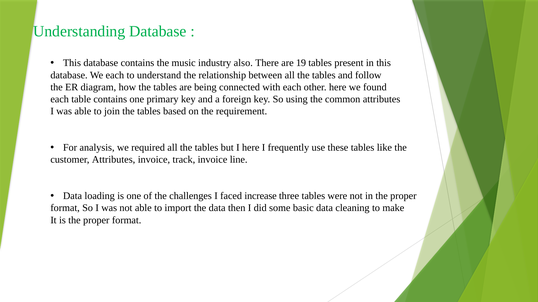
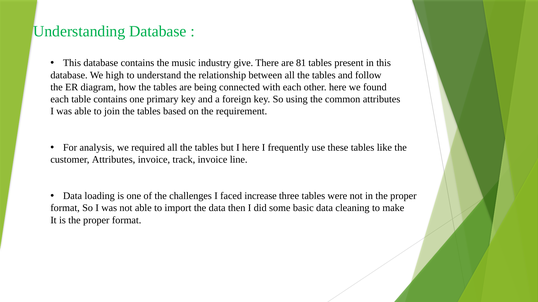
also: also -> give (243, 63)
19: 19 -> 81 (301, 63)
We each: each -> high (115, 75)
